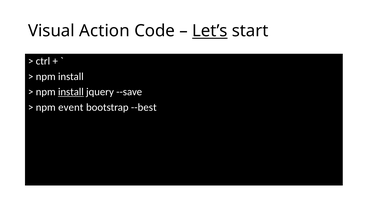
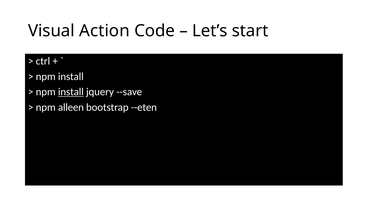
Let’s underline: present -> none (210, 31)
event: event -> alleen (71, 107)
--best: --best -> --eten (144, 107)
